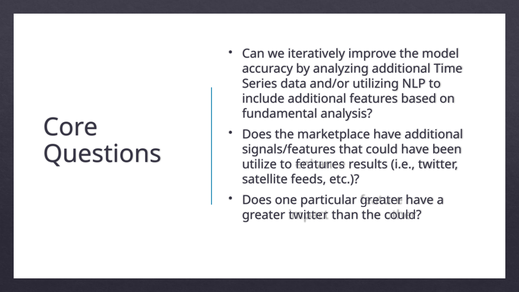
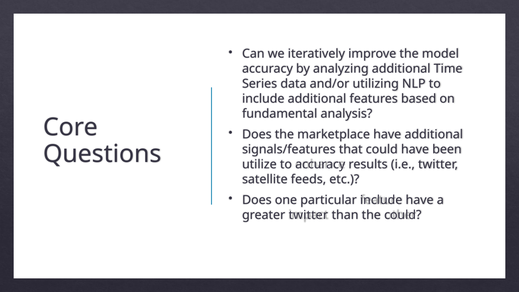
to features: features -> accuracy (320, 164)
particular greater: greater -> include (381, 200)
